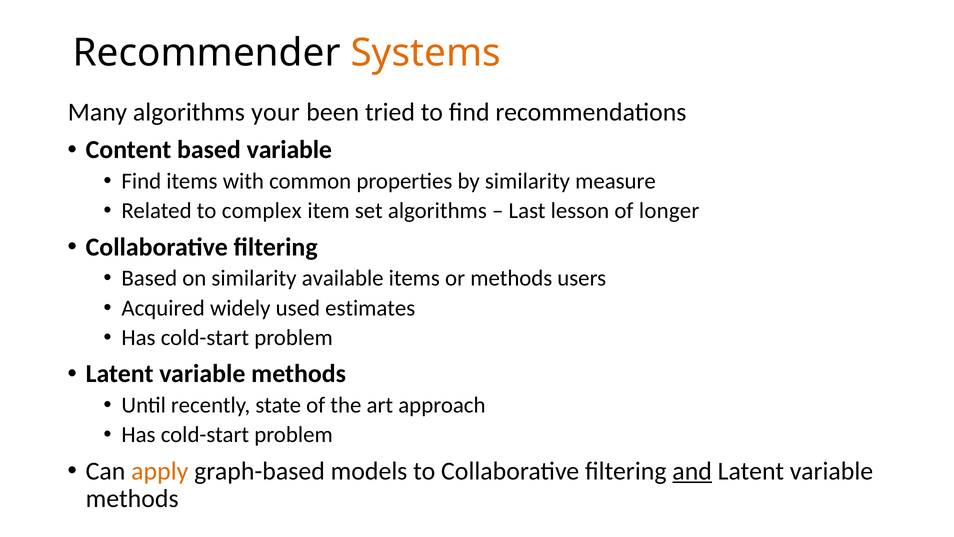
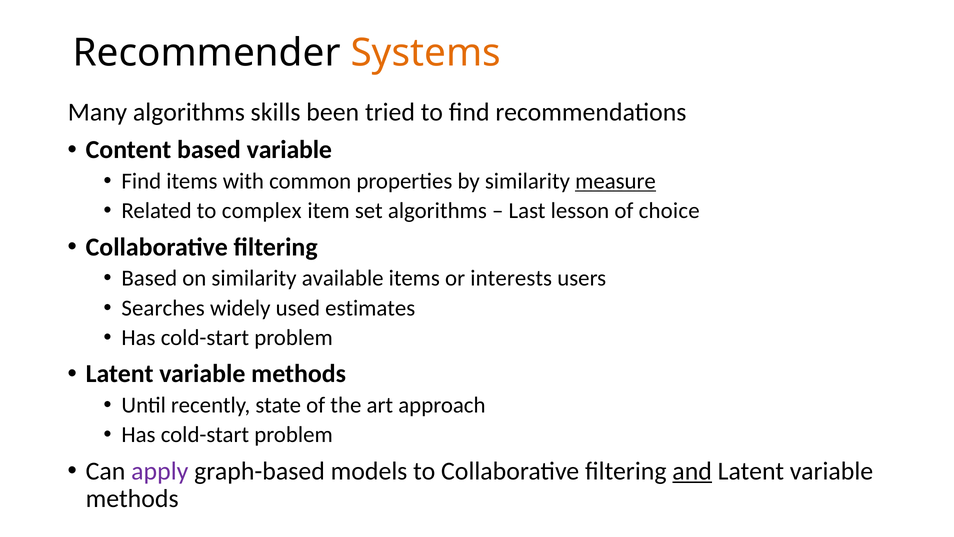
your: your -> skills (276, 112)
measure underline: none -> present (616, 181)
longer: longer -> choice (669, 211)
or methods: methods -> interests (511, 278)
Acquired: Acquired -> Searches (163, 308)
apply colour: orange -> purple (160, 471)
